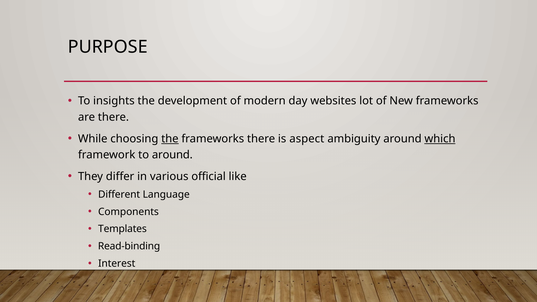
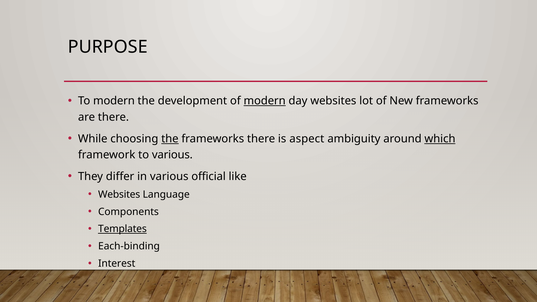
To insights: insights -> modern (114, 101)
modern underline: none -> present (265, 101)
to around: around -> various (172, 155)
Different: Different -> Websites (119, 194)
Templates underline: none -> present (122, 229)
Read-binding: Read-binding -> Each-binding (129, 246)
